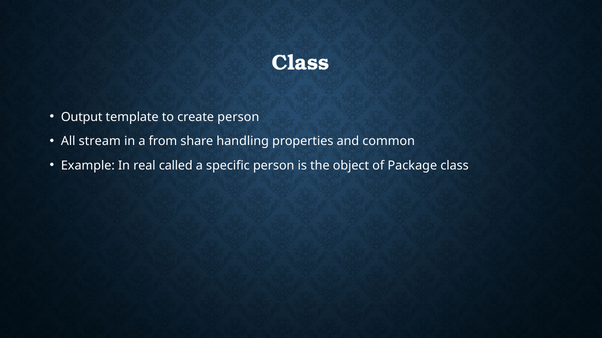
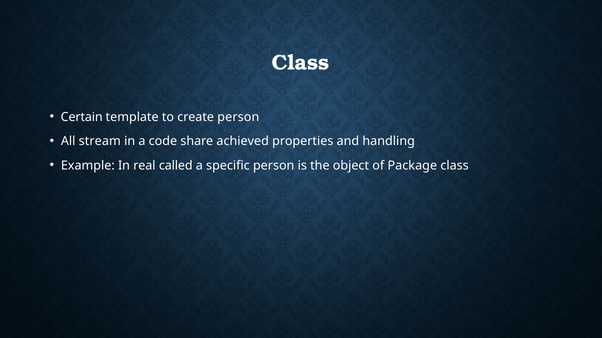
Output: Output -> Certain (82, 117)
from: from -> code (163, 141)
handling: handling -> achieved (243, 141)
common: common -> handling (389, 141)
